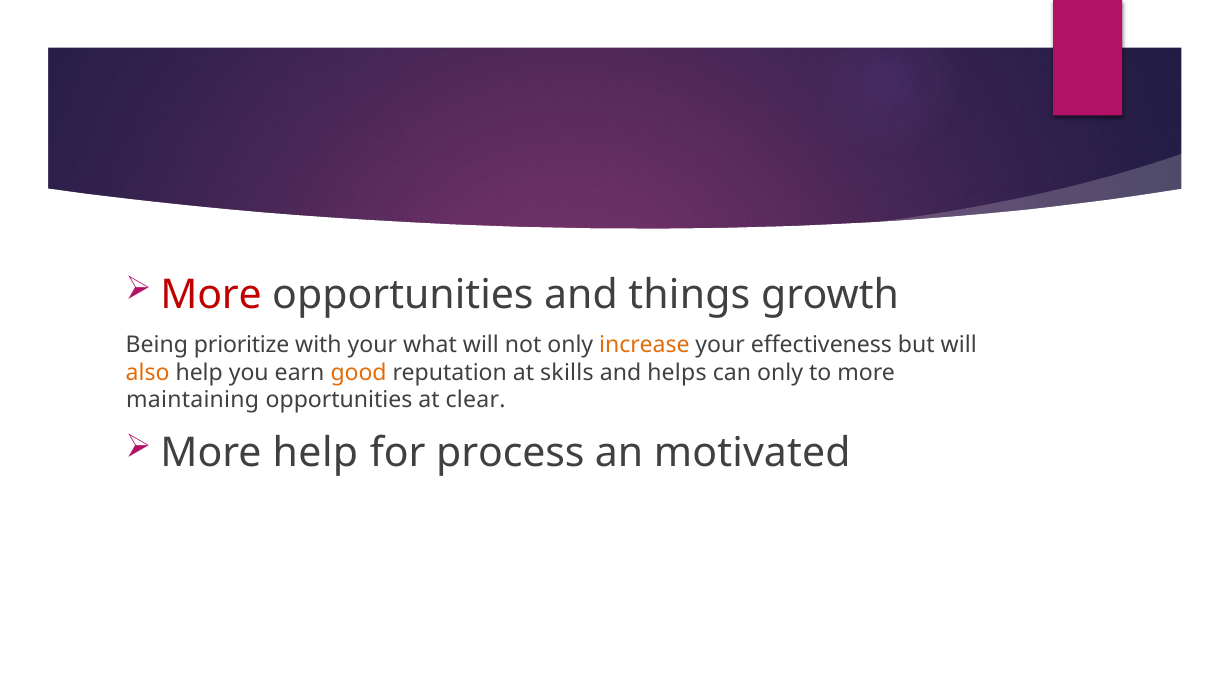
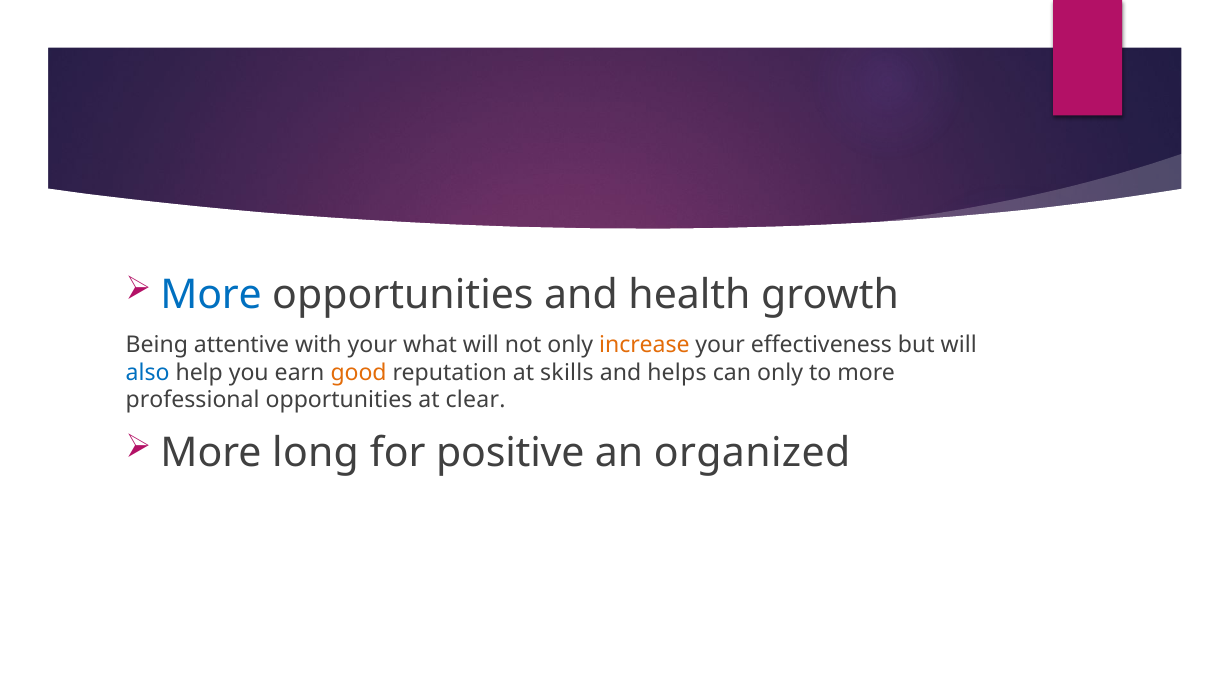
More colour: red -> blue (211, 295)
things: things -> health (690, 295)
prioritize: prioritize -> attentive (242, 345)
also colour: orange -> blue (148, 372)
maintaining: maintaining -> professional (193, 400)
More help: help -> long (316, 453)
process: process -> positive (510, 453)
motivated: motivated -> organized (752, 453)
